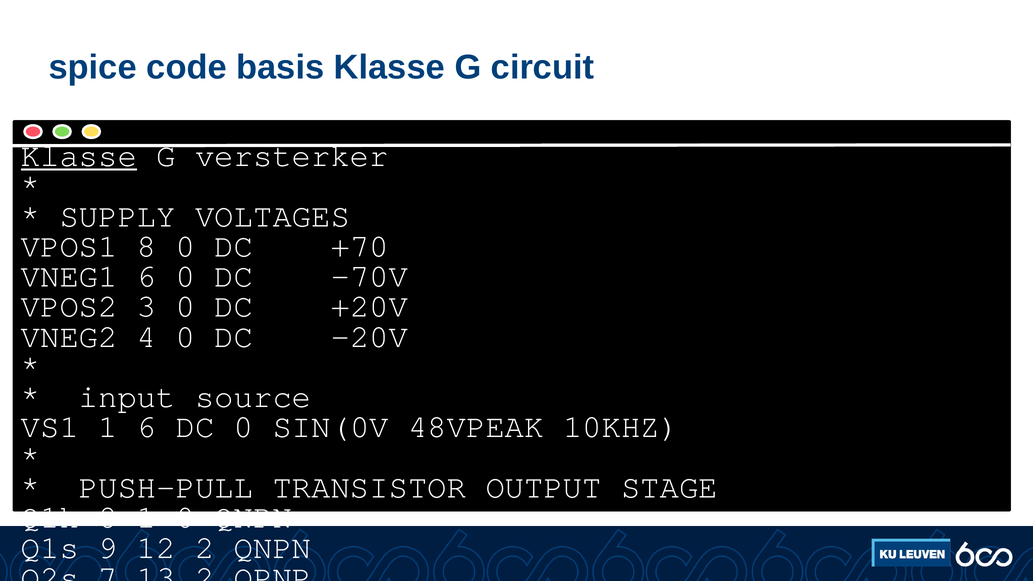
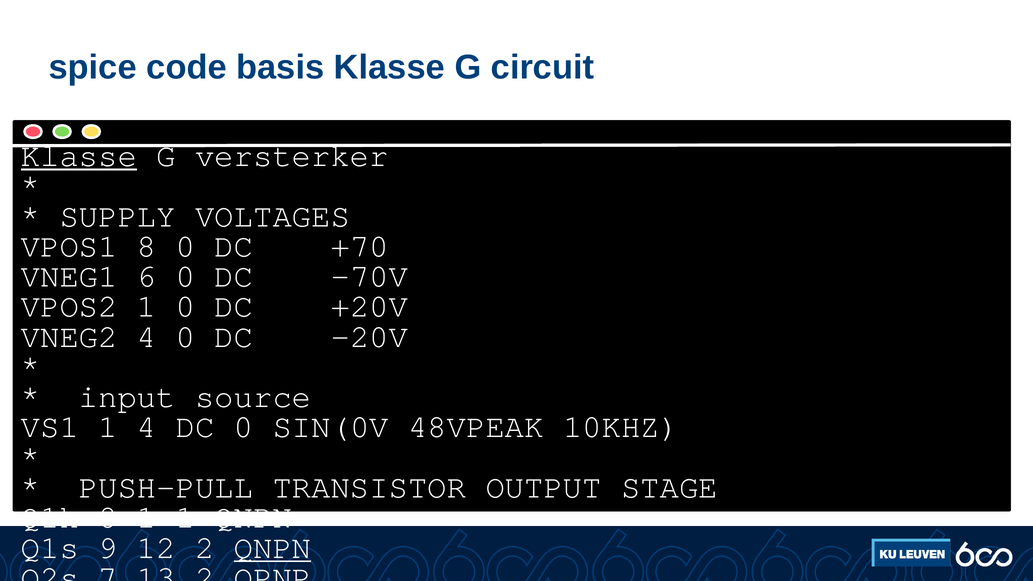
VPOS2 3: 3 -> 1 (147, 306)
1 6: 6 -> 4 (147, 427)
1 0: 0 -> 1 (185, 517)
QNPN underline: none -> present (273, 547)
